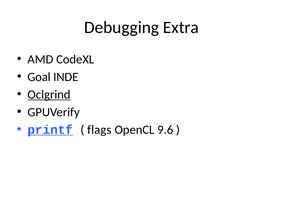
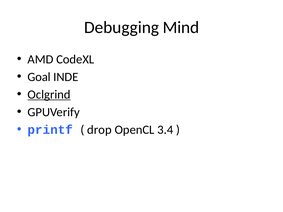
Extra: Extra -> Mind (181, 27)
printf underline: present -> none (50, 130)
flags: flags -> drop (99, 130)
9.6: 9.6 -> 3.4 (165, 130)
